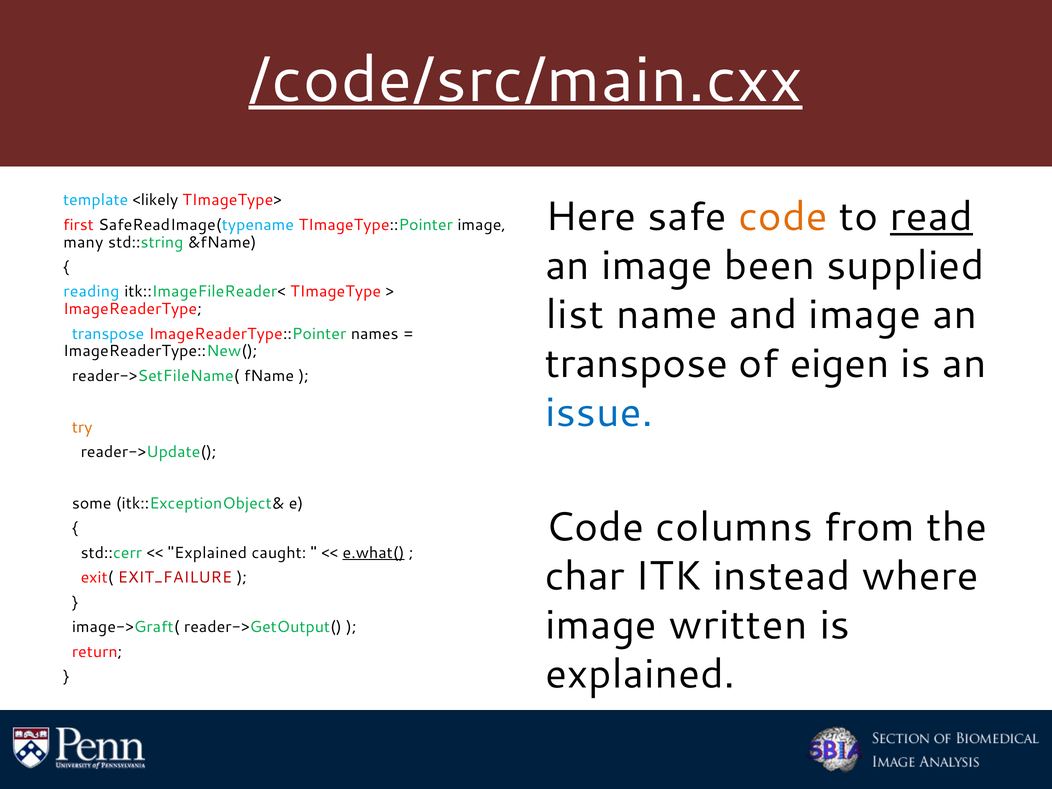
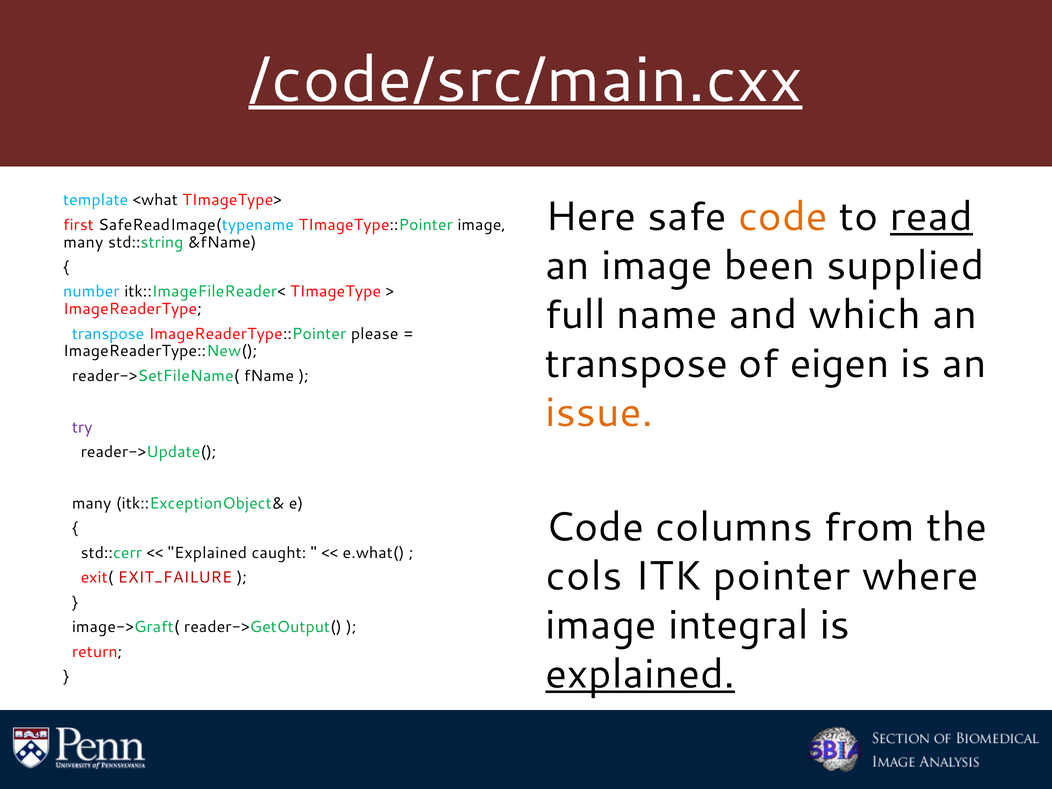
<likely: <likely -> <what (155, 200)
reading: reading -> number (91, 292)
list: list -> full (576, 315)
and image: image -> which (865, 315)
names: names -> please (375, 334)
issue colour: blue -> orange (599, 413)
try colour: orange -> purple (82, 427)
some: some -> many (92, 503)
e.what( underline: present -> none (374, 553)
char: char -> cols (584, 576)
instead: instead -> pointer (781, 576)
written: written -> integral (739, 625)
explained underline: none -> present (640, 674)
